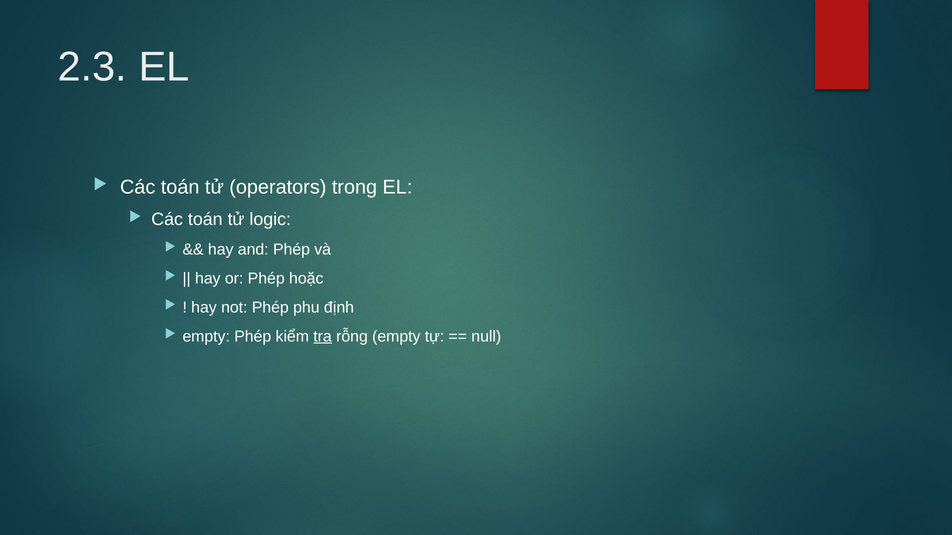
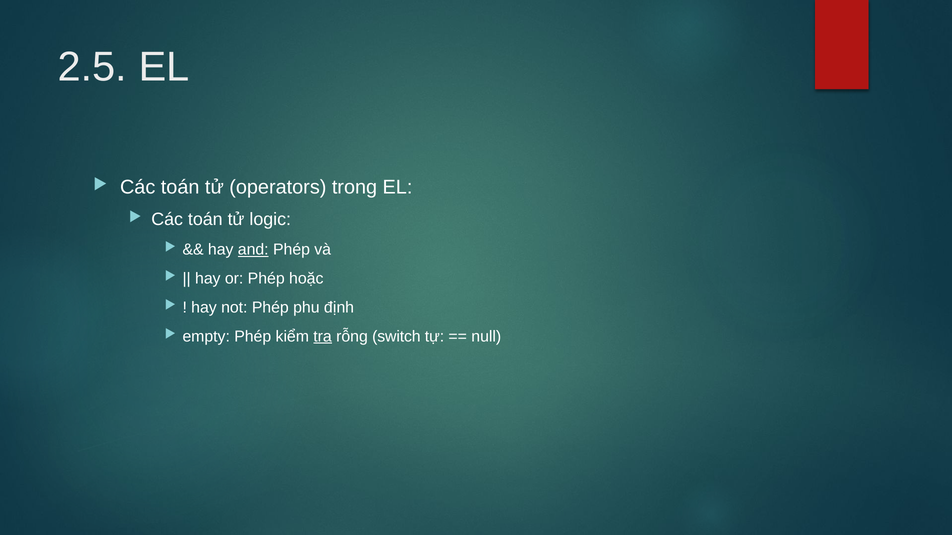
2.3: 2.3 -> 2.5 (92, 67)
and underline: none -> present (253, 250)
rỗng empty: empty -> switch (396, 337)
